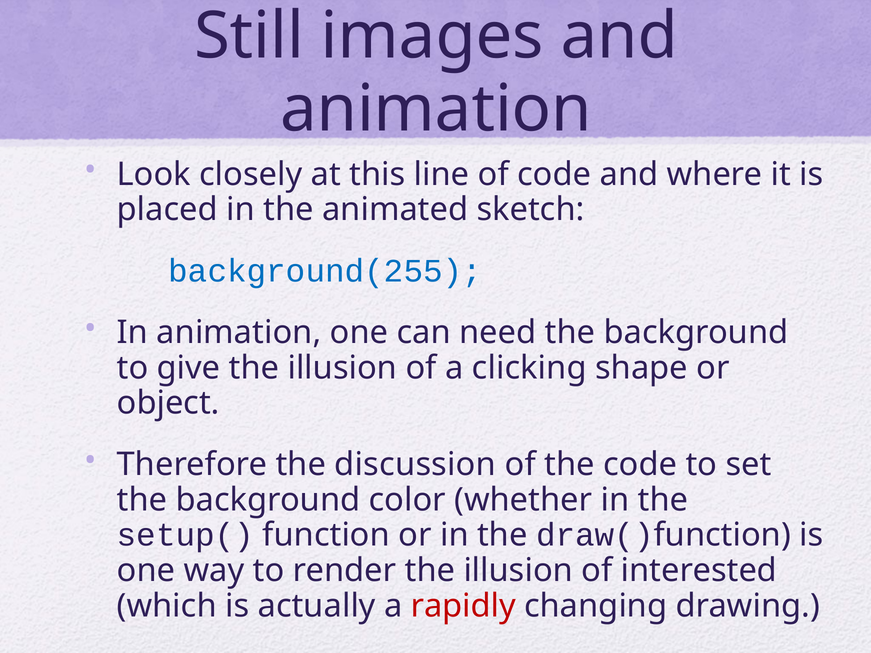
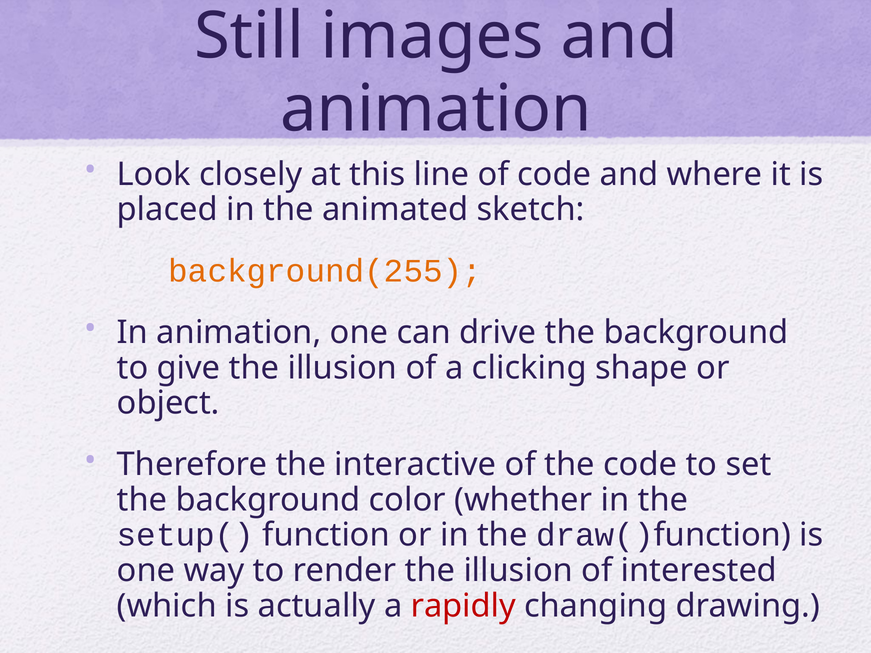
background(255 colour: blue -> orange (325, 271)
need: need -> drive (498, 333)
discussion: discussion -> interactive (415, 465)
